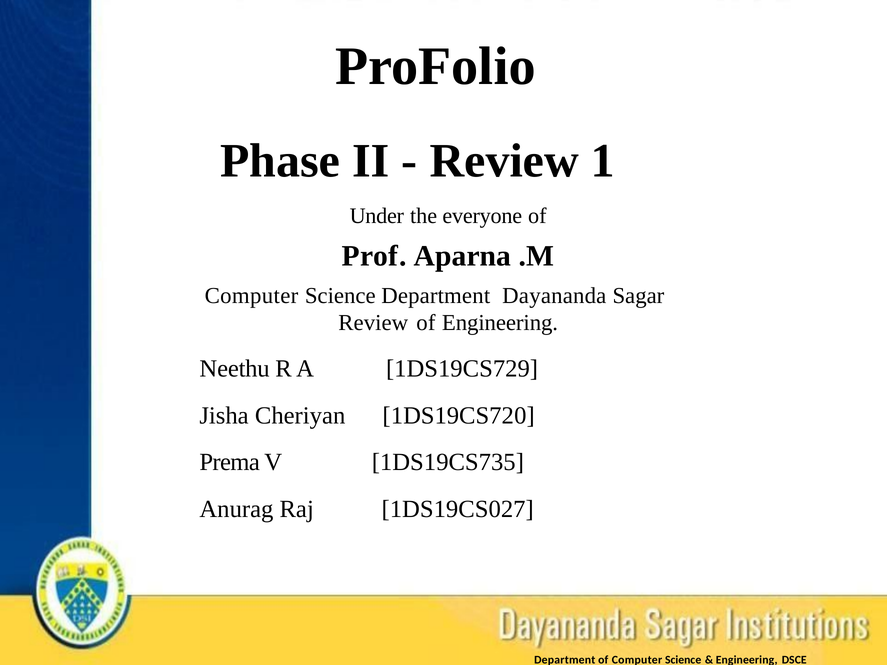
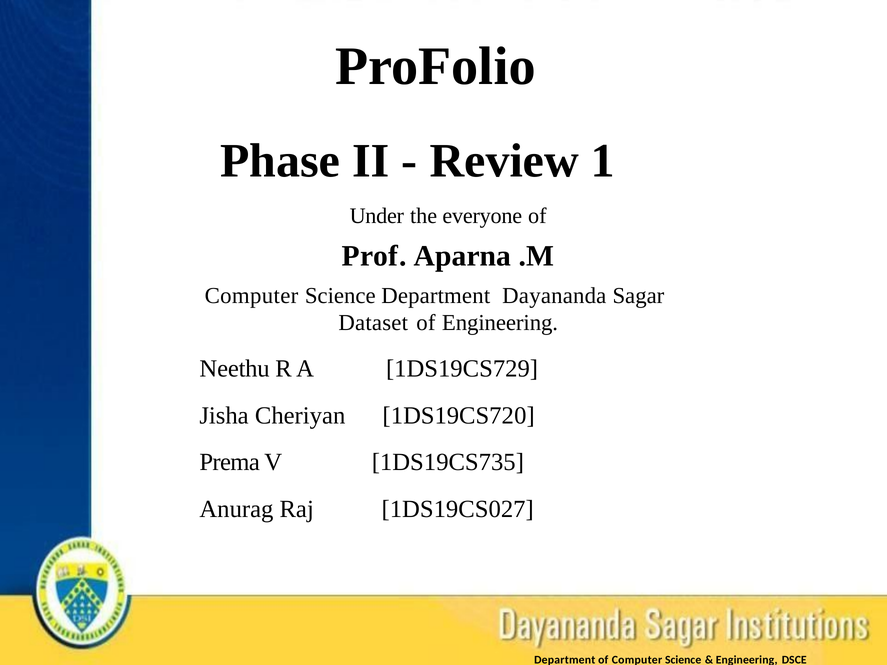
Review: Review -> Dataset (373, 323)
